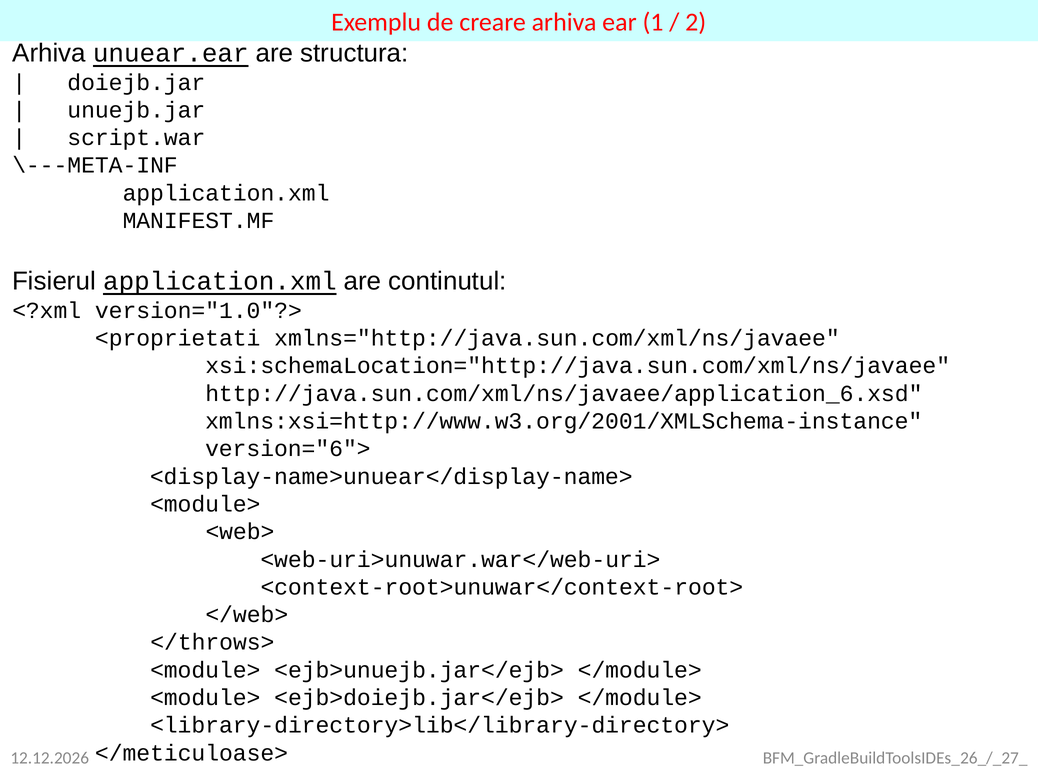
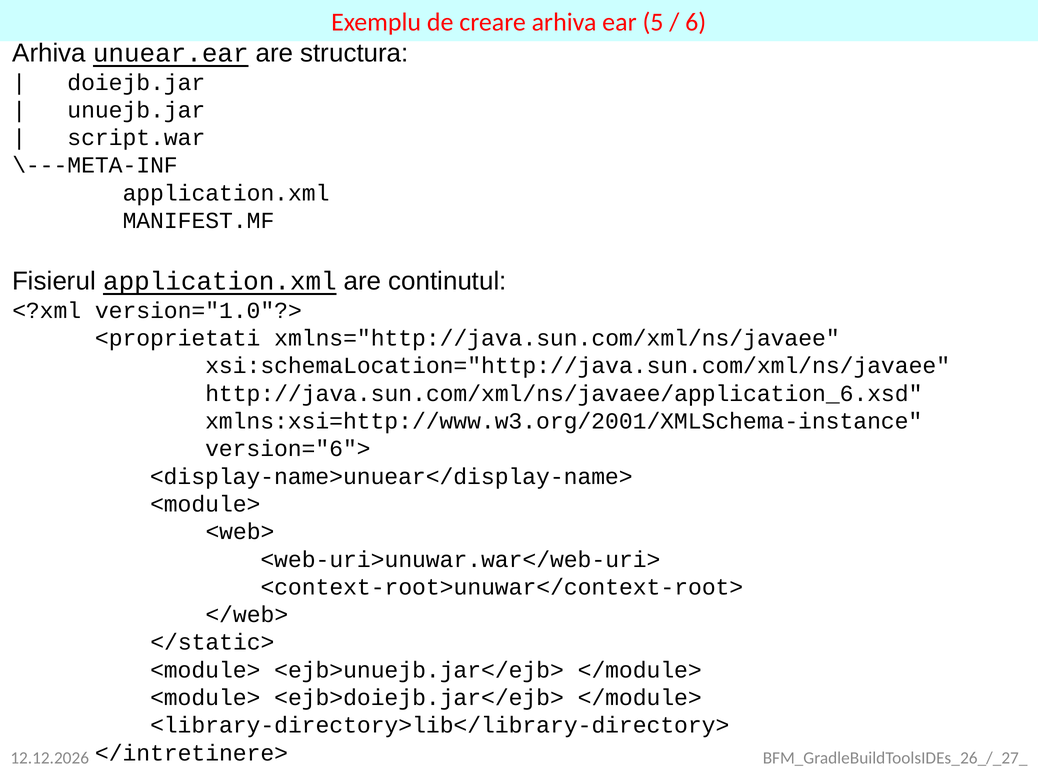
1: 1 -> 5 (653, 22)
2: 2 -> 6 (696, 22)
</throws>: </throws> -> </static> (212, 643)
</meticuloase>: </meticuloase> -> </intretinere> (192, 753)
